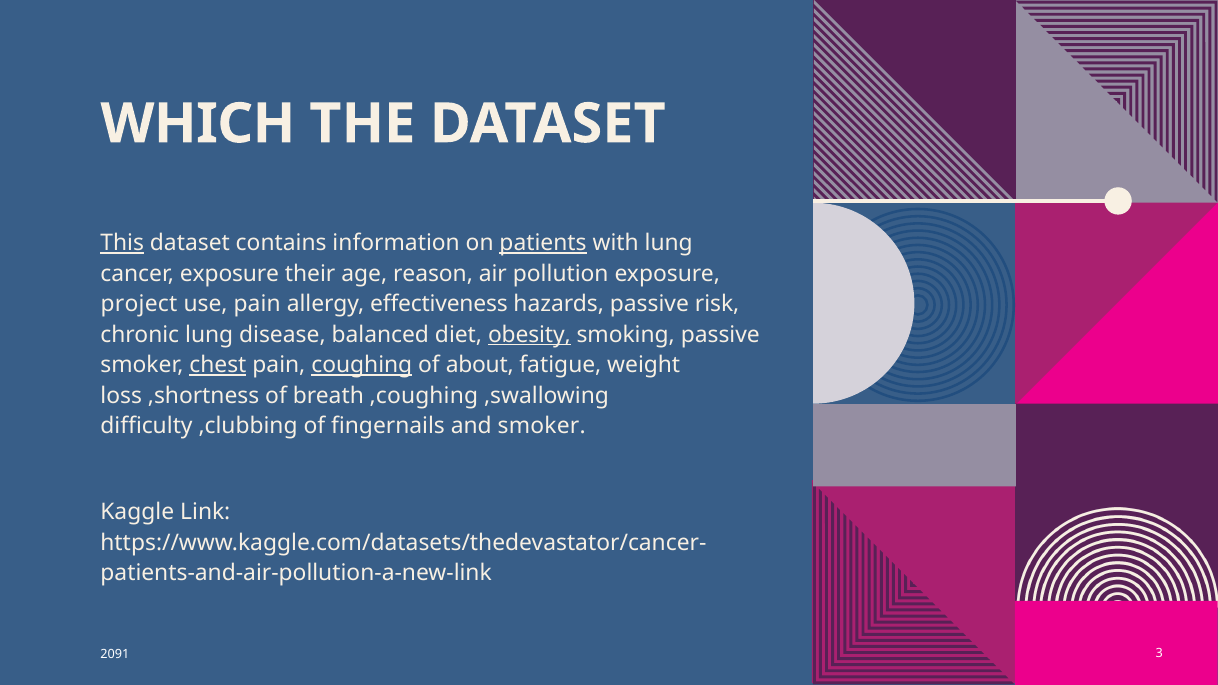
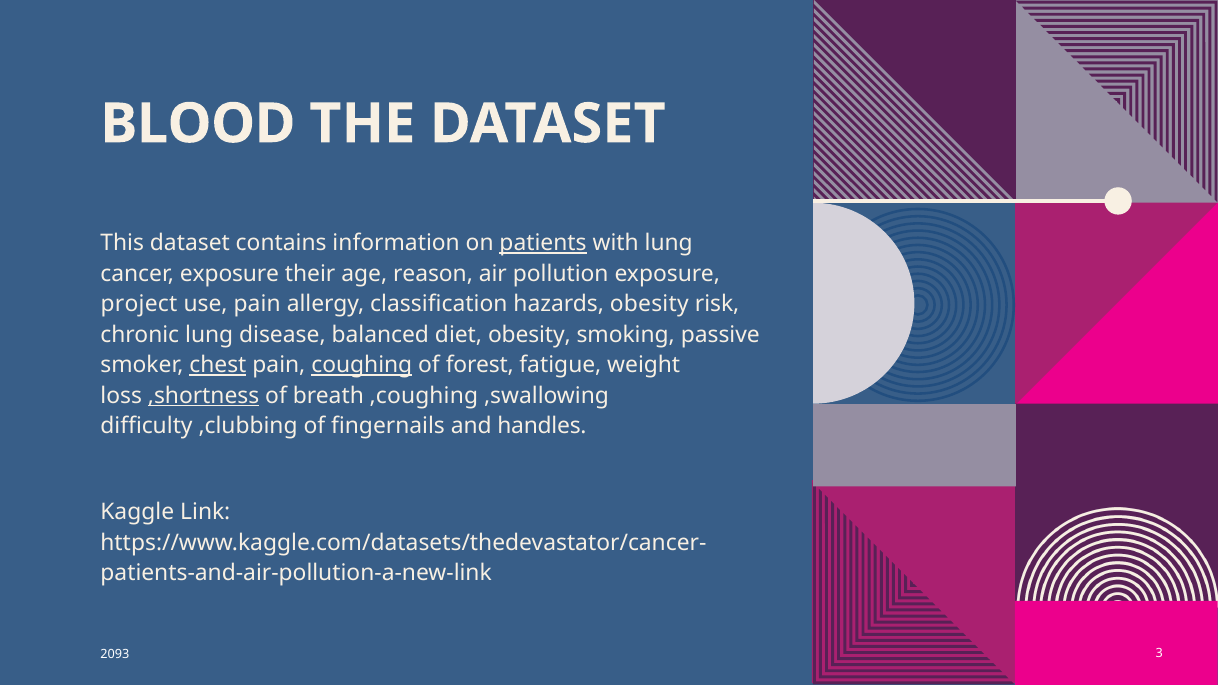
WHICH: WHICH -> BLOOD (198, 124)
This underline: present -> none (122, 243)
effectiveness: effectiveness -> classification (439, 304)
hazards passive: passive -> obesity (649, 304)
obesity underline: present -> none (529, 335)
about: about -> forest (480, 365)
,shortness underline: none -> present (204, 396)
and smoker: smoker -> handles (542, 426)
2091: 2091 -> 2093 (115, 654)
